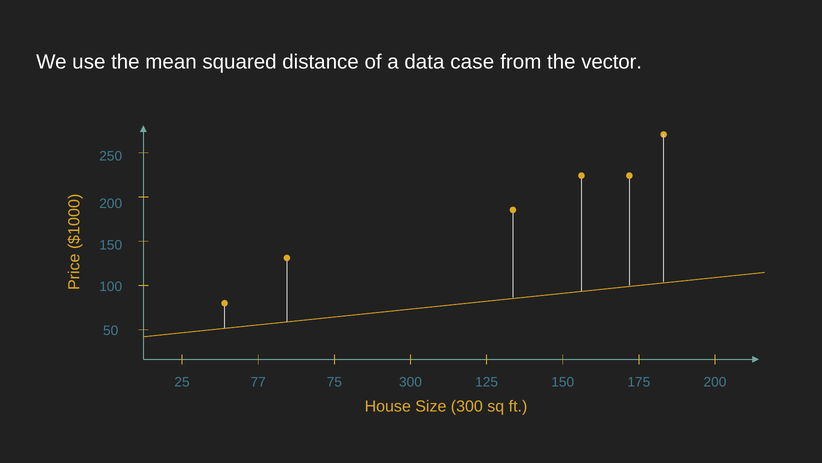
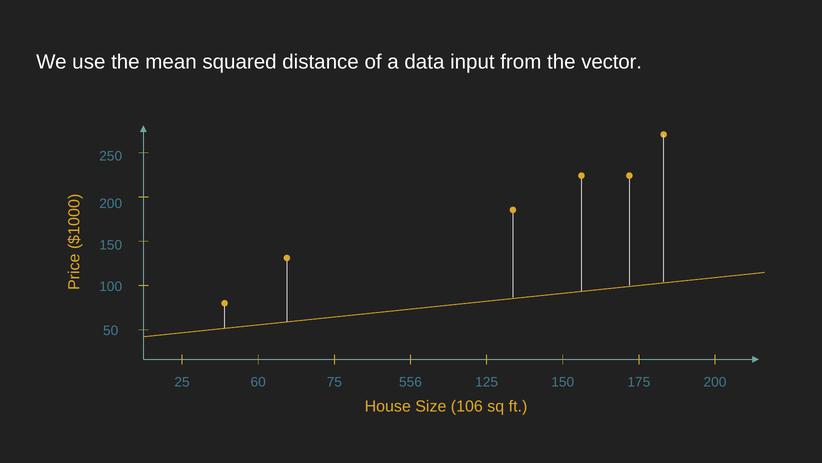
case: case -> input (472, 62)
77: 77 -> 60 (258, 382)
75 300: 300 -> 556 (410, 382)
Size 300: 300 -> 106 (467, 406)
